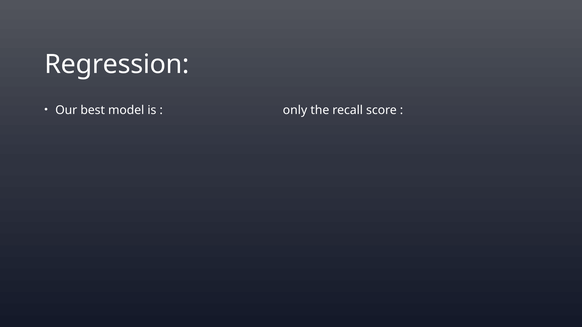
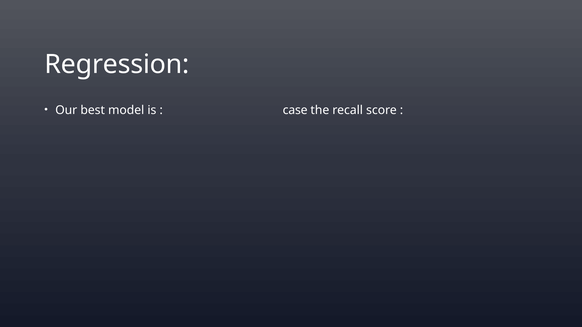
only: only -> case (295, 110)
